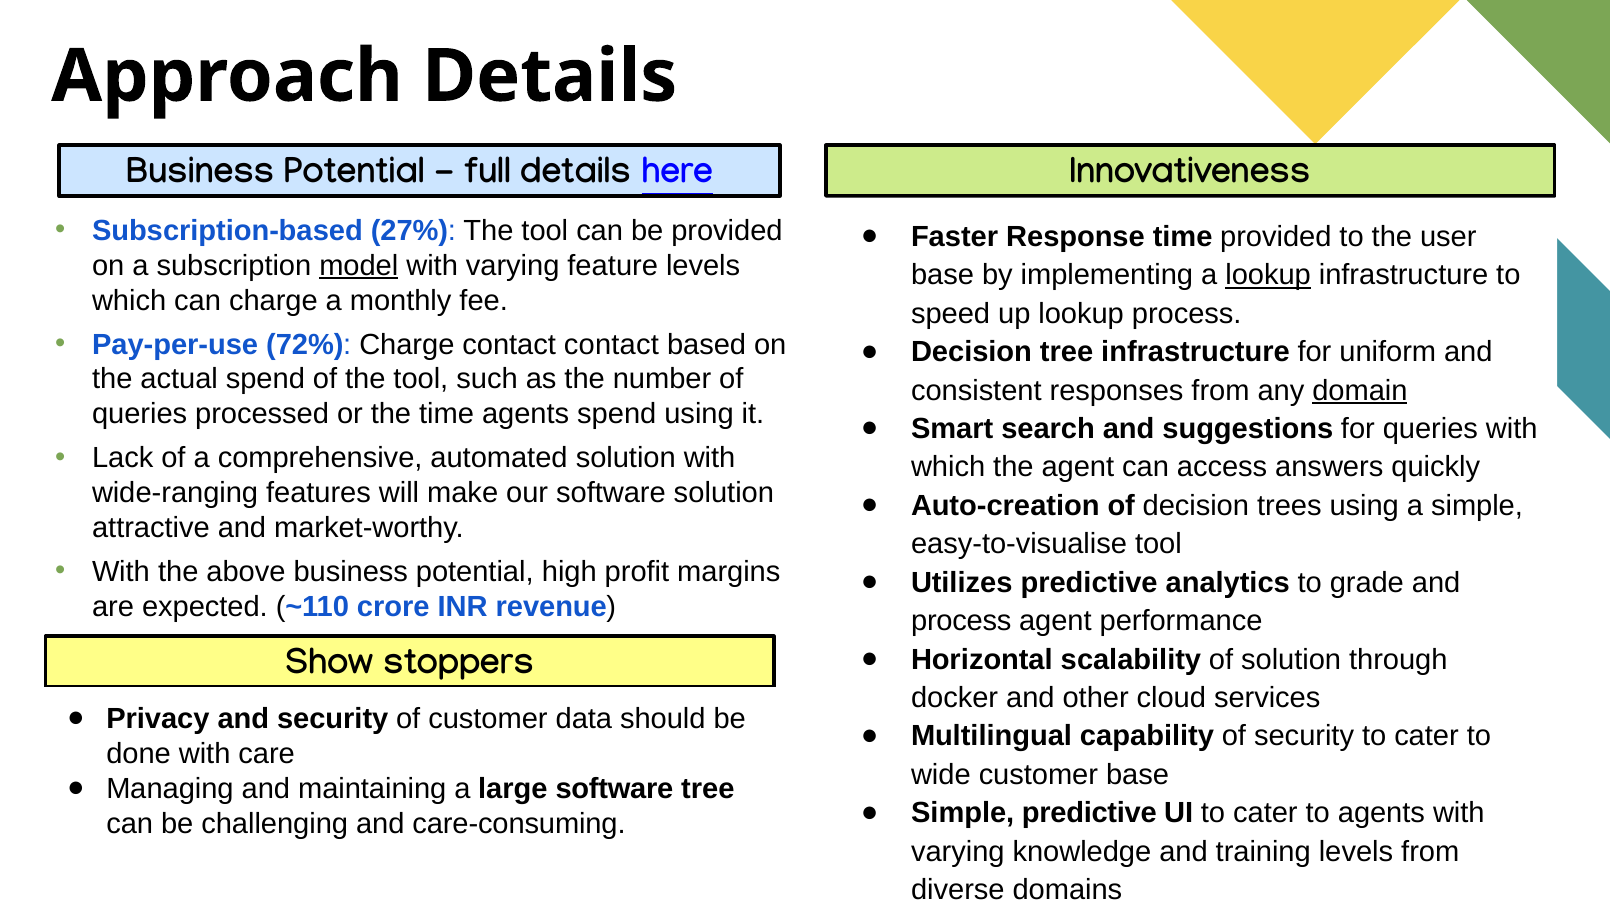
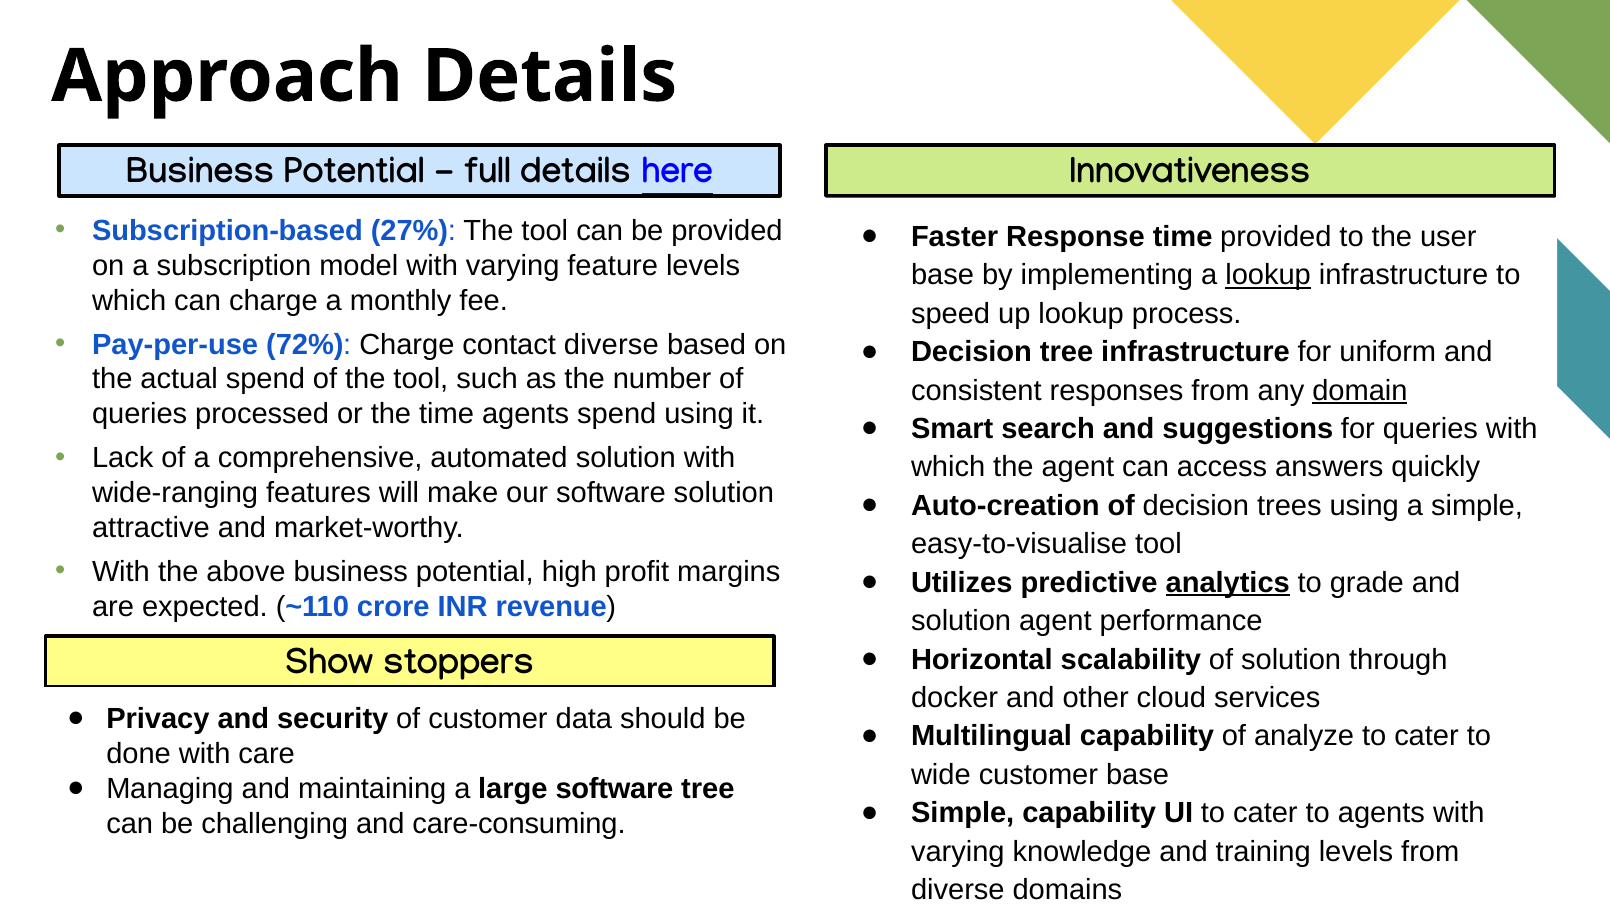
model underline: present -> none (359, 265)
contact contact: contact -> diverse (611, 344)
analytics underline: none -> present (1228, 582)
process: process -> solution (961, 621)
of security: security -> analyze (1304, 736)
Simple predictive: predictive -> capability (1089, 813)
